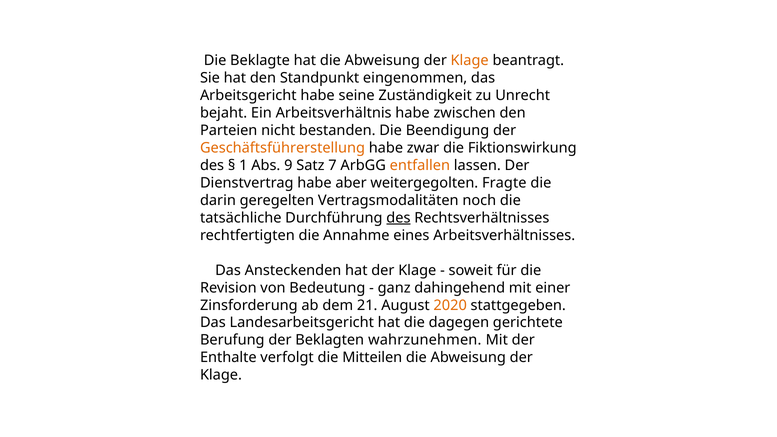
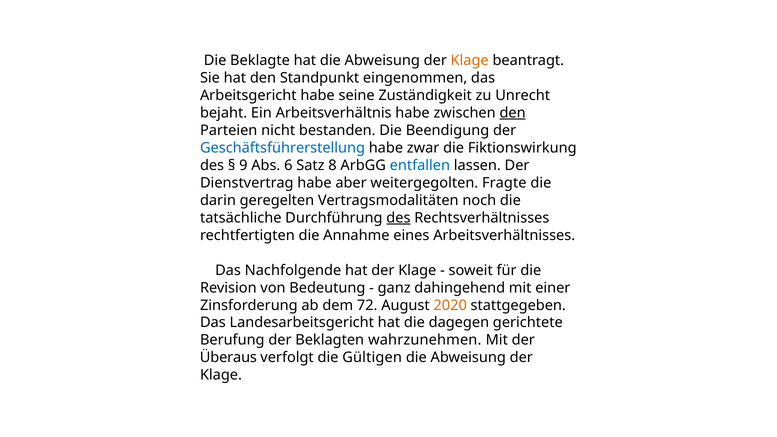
den underline: none -> present (513, 113)
Geschäftsführerstellung colour: orange -> blue (283, 148)
1: 1 -> 9 (243, 165)
9: 9 -> 6 (288, 165)
7: 7 -> 8 (332, 165)
entfallen colour: orange -> blue (420, 165)
Ansteckenden: Ansteckenden -> Nachfolgende (293, 270)
21: 21 -> 72 (367, 305)
Enthalte: Enthalte -> Überaus (228, 358)
Mitteilen: Mitteilen -> Gültigen (372, 358)
